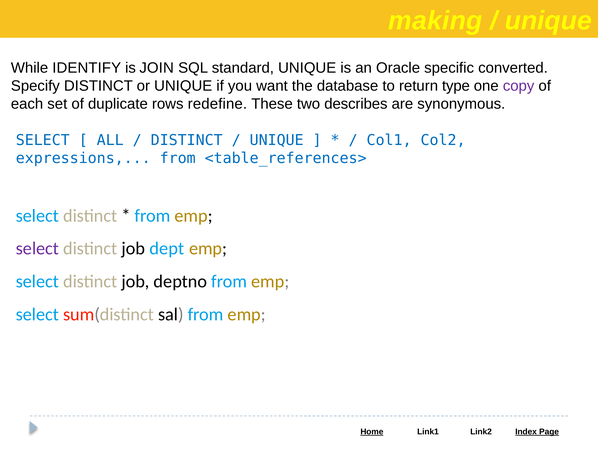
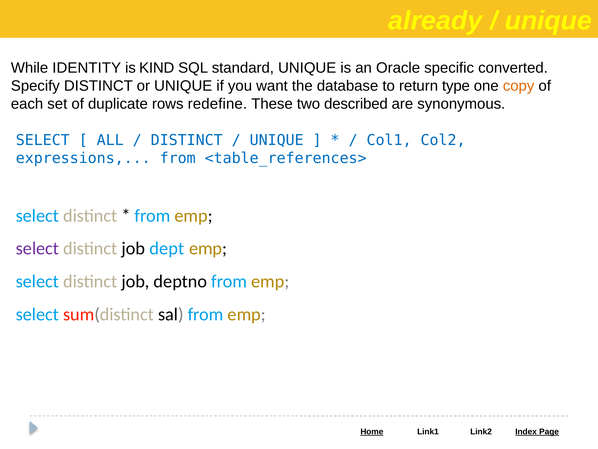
making: making -> already (435, 21)
IDENTIFY: IDENTIFY -> IDENTITY (87, 68)
JOIN: JOIN -> KIND (157, 68)
copy colour: purple -> orange (519, 86)
describes: describes -> described (356, 104)
